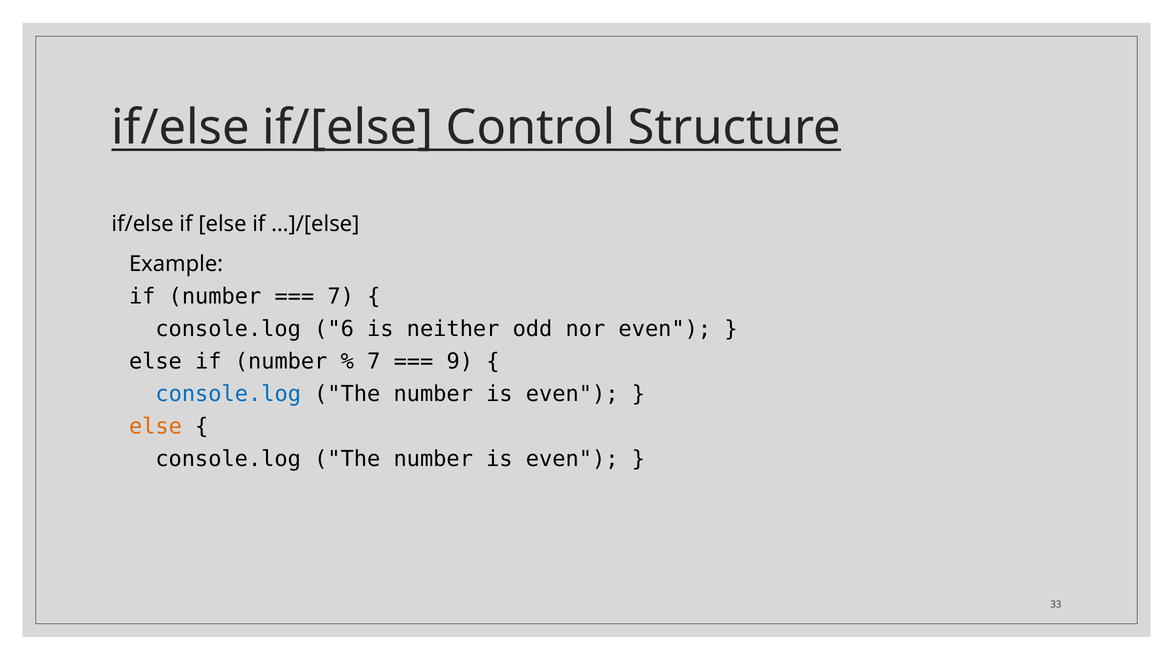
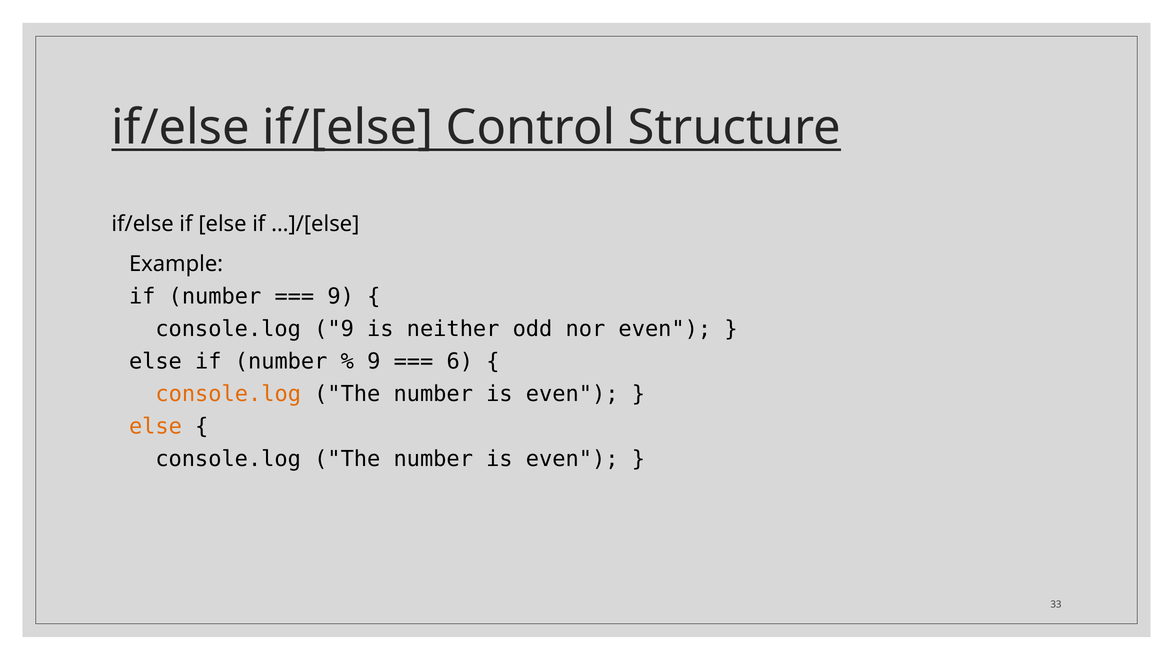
7: 7 -> 9 (341, 297)
console.log 6: 6 -> 9 (334, 329)
7: 7 -> 9 (374, 362)
9: 9 -> 6 (460, 362)
console.log colour: blue -> orange (228, 394)
